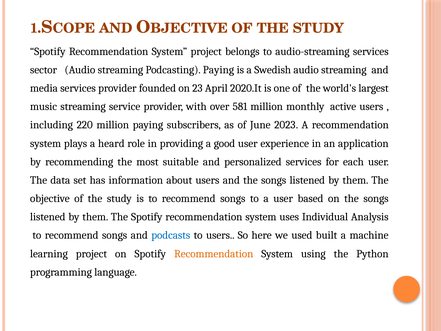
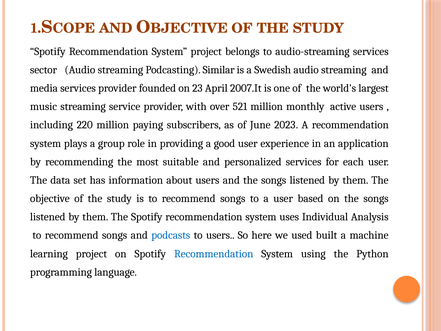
Podcasting Paying: Paying -> Similar (219, 70)
2020.It: 2020.It -> 2007.It (246, 88)
581: 581 -> 521 (240, 107)
heard: heard -> group (111, 143)
Recommendation colour: orange -> blue (214, 254)
